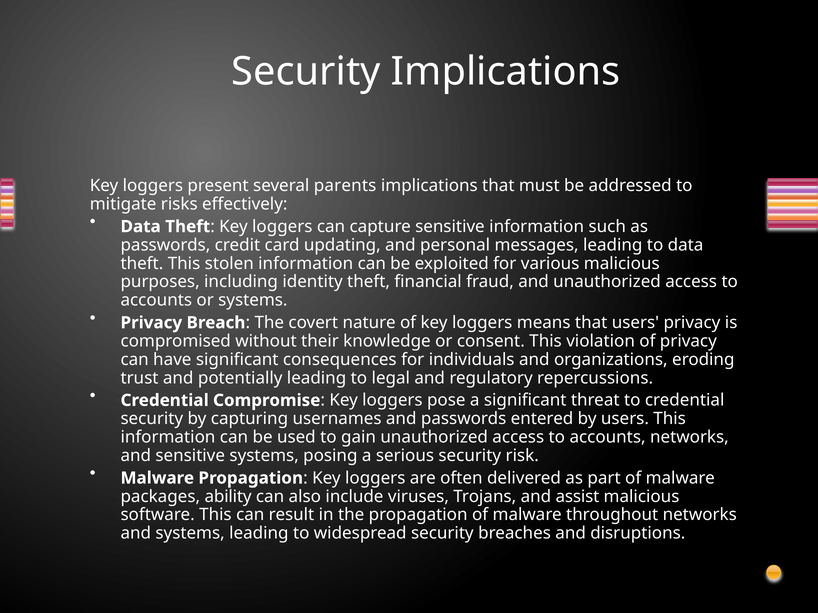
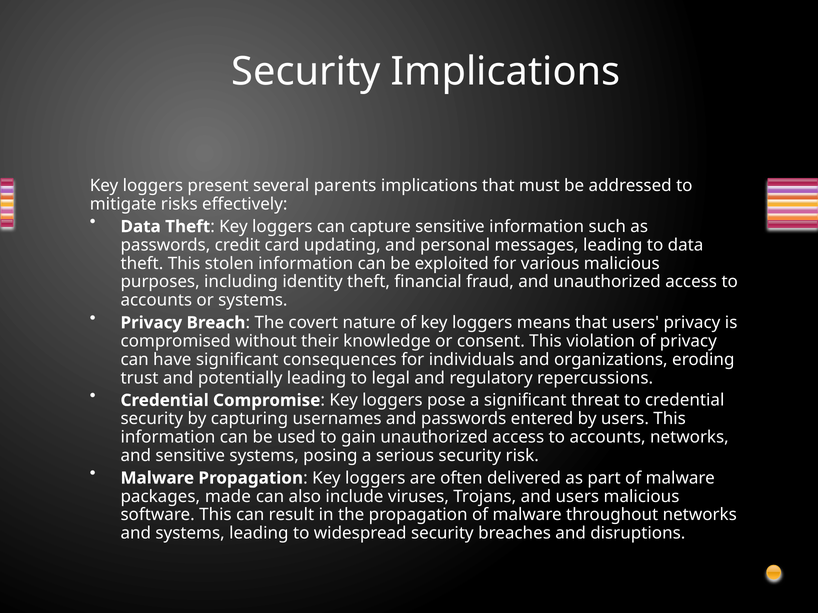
ability: ability -> made (228, 497)
and assist: assist -> users (577, 497)
